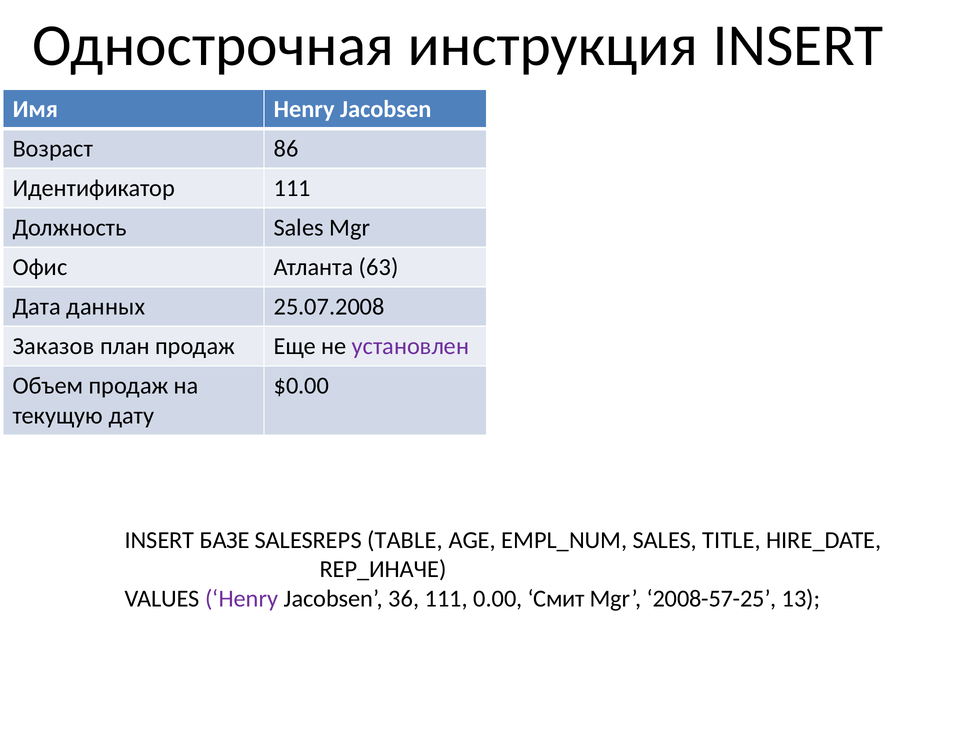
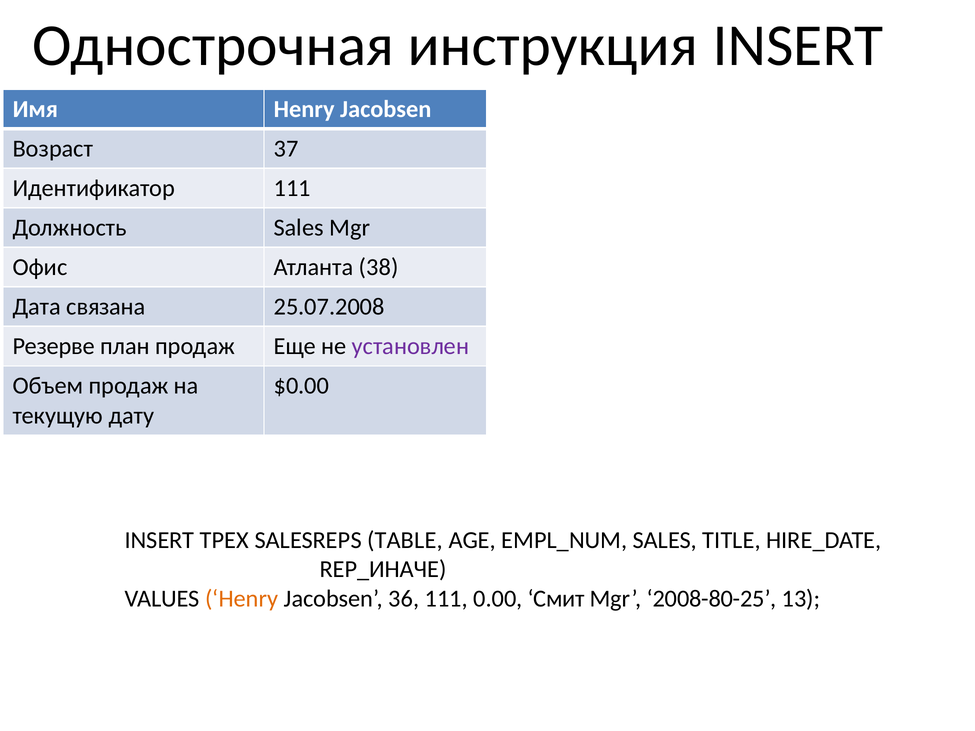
86: 86 -> 37 (286, 149)
63: 63 -> 38 (379, 267)
данных: данных -> связана (106, 307)
Заказов: Заказов -> Резерве (54, 346)
БАЗЕ: БАЗЕ -> ТРЕХ (224, 540)
Henry colour: purple -> orange (242, 599)
2008-57-25: 2008-57-25 -> 2008-80-25 (712, 599)
